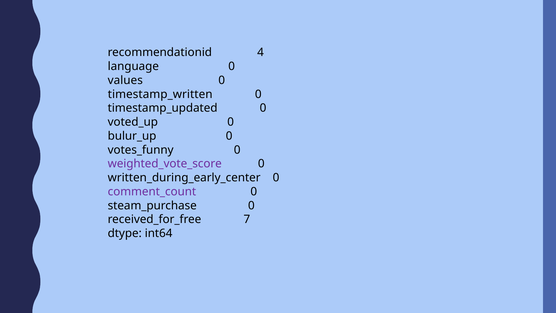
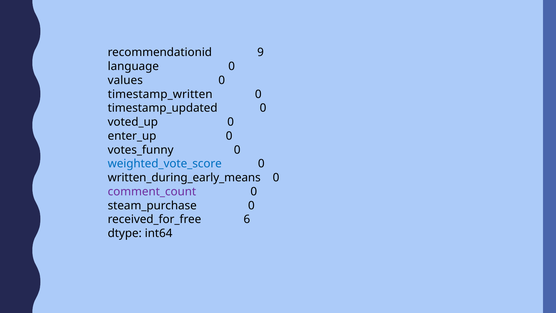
4: 4 -> 9 (261, 52)
bulur_up: bulur_up -> enter_up (132, 136)
weighted_vote_score colour: purple -> blue (165, 164)
written_during_early_center: written_during_early_center -> written_during_early_means (184, 178)
7: 7 -> 6 (247, 219)
